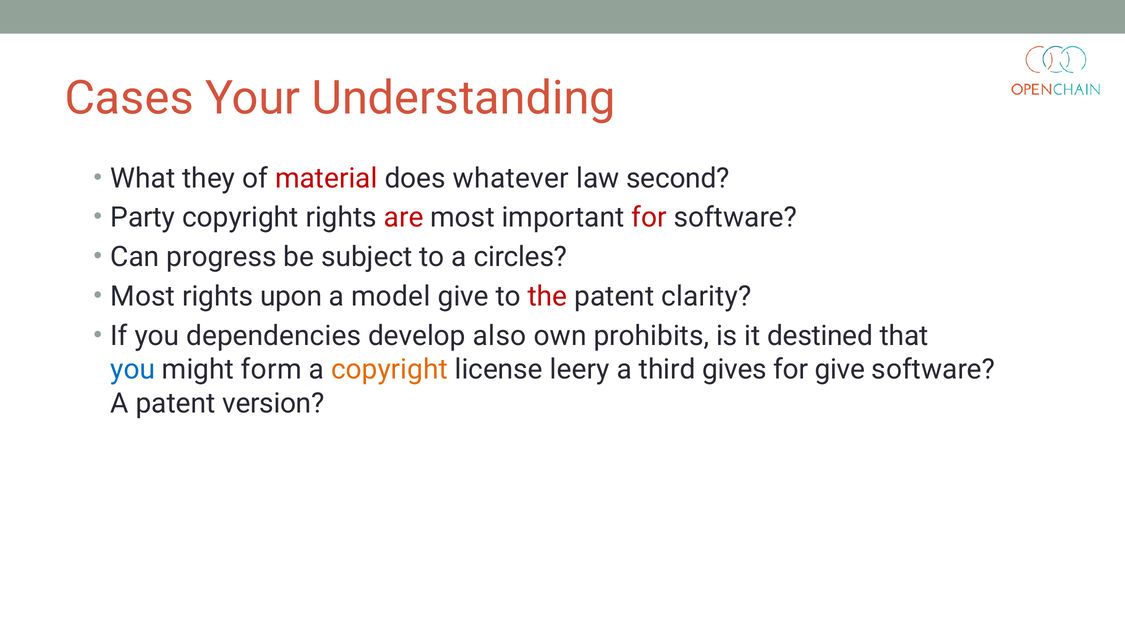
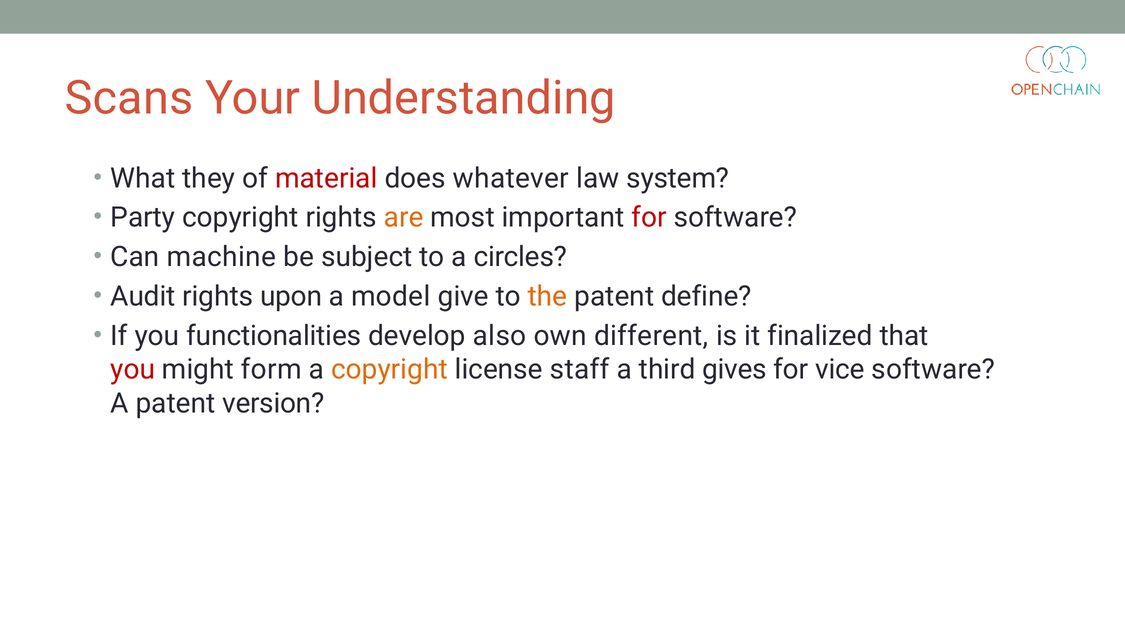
Cases: Cases -> Scans (129, 98)
second: second -> system (678, 178)
are colour: red -> orange (404, 218)
progress: progress -> machine (221, 257)
Most: Most -> Audit (143, 296)
the colour: red -> orange (548, 296)
clarity: clarity -> define (706, 296)
dependencies: dependencies -> functionalities (274, 336)
prohibits: prohibits -> different (651, 336)
destined: destined -> finalized (820, 336)
you colour: blue -> red (133, 369)
leery: leery -> staff (580, 369)
for give: give -> vice (840, 369)
